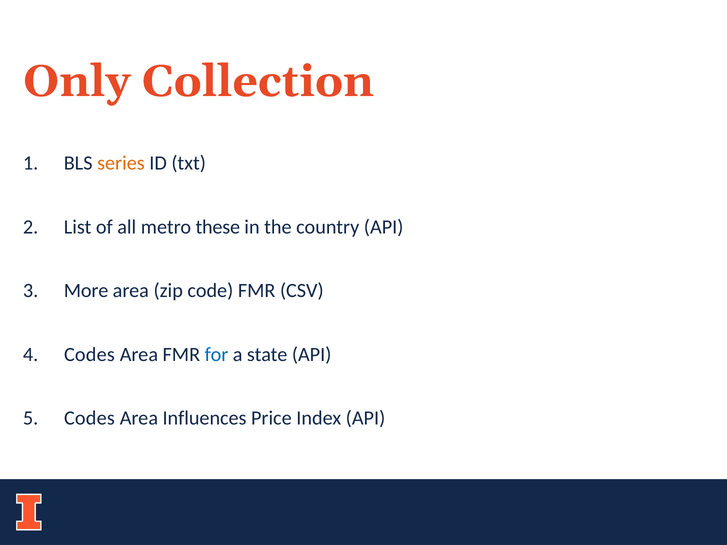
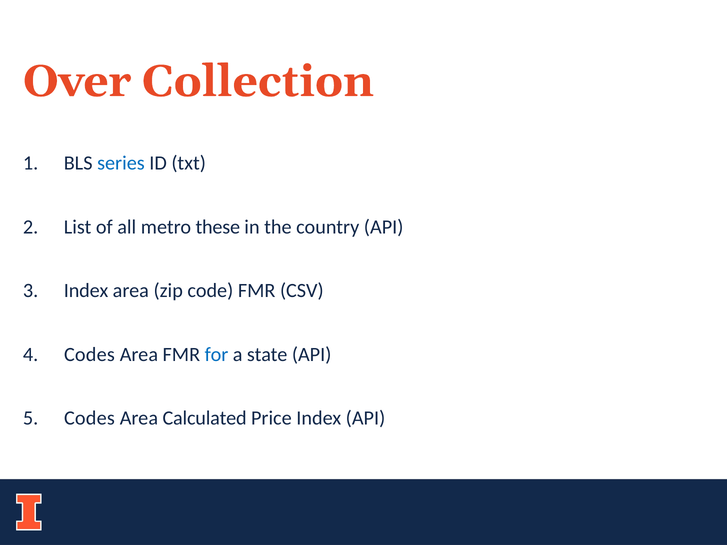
Only: Only -> Over (77, 81)
series colour: orange -> blue (121, 163)
More: More -> Index (86, 291)
Influences: Influences -> Calculated (205, 418)
